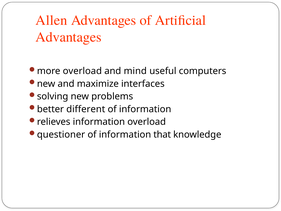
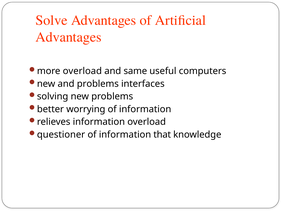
Allen: Allen -> Solve (52, 20)
mind: mind -> same (135, 71)
and maximize: maximize -> problems (98, 84)
different: different -> worrying (86, 109)
